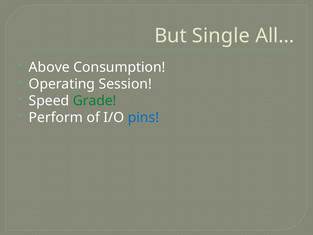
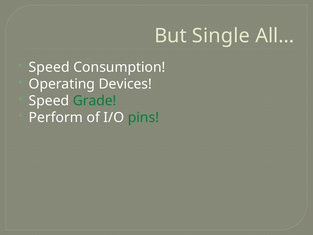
Above: Above -> Speed (49, 67)
Session: Session -> Devices (125, 84)
pins colour: blue -> green (143, 117)
